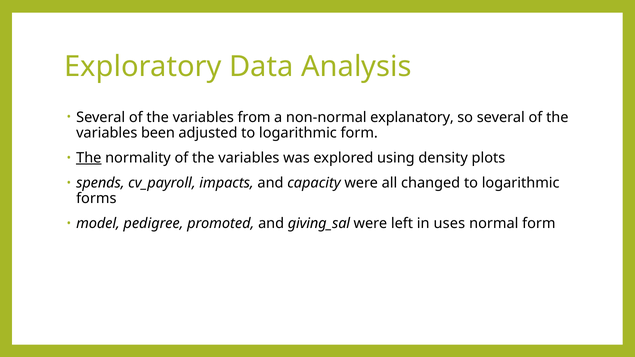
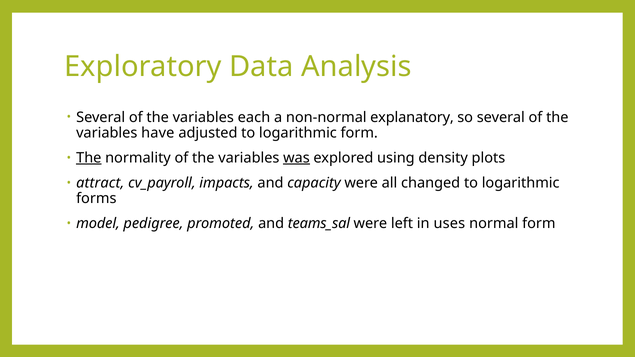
from: from -> each (254, 117)
been: been -> have (158, 133)
was underline: none -> present (296, 158)
spends: spends -> attract (100, 183)
giving_sal: giving_sal -> teams_sal (319, 224)
